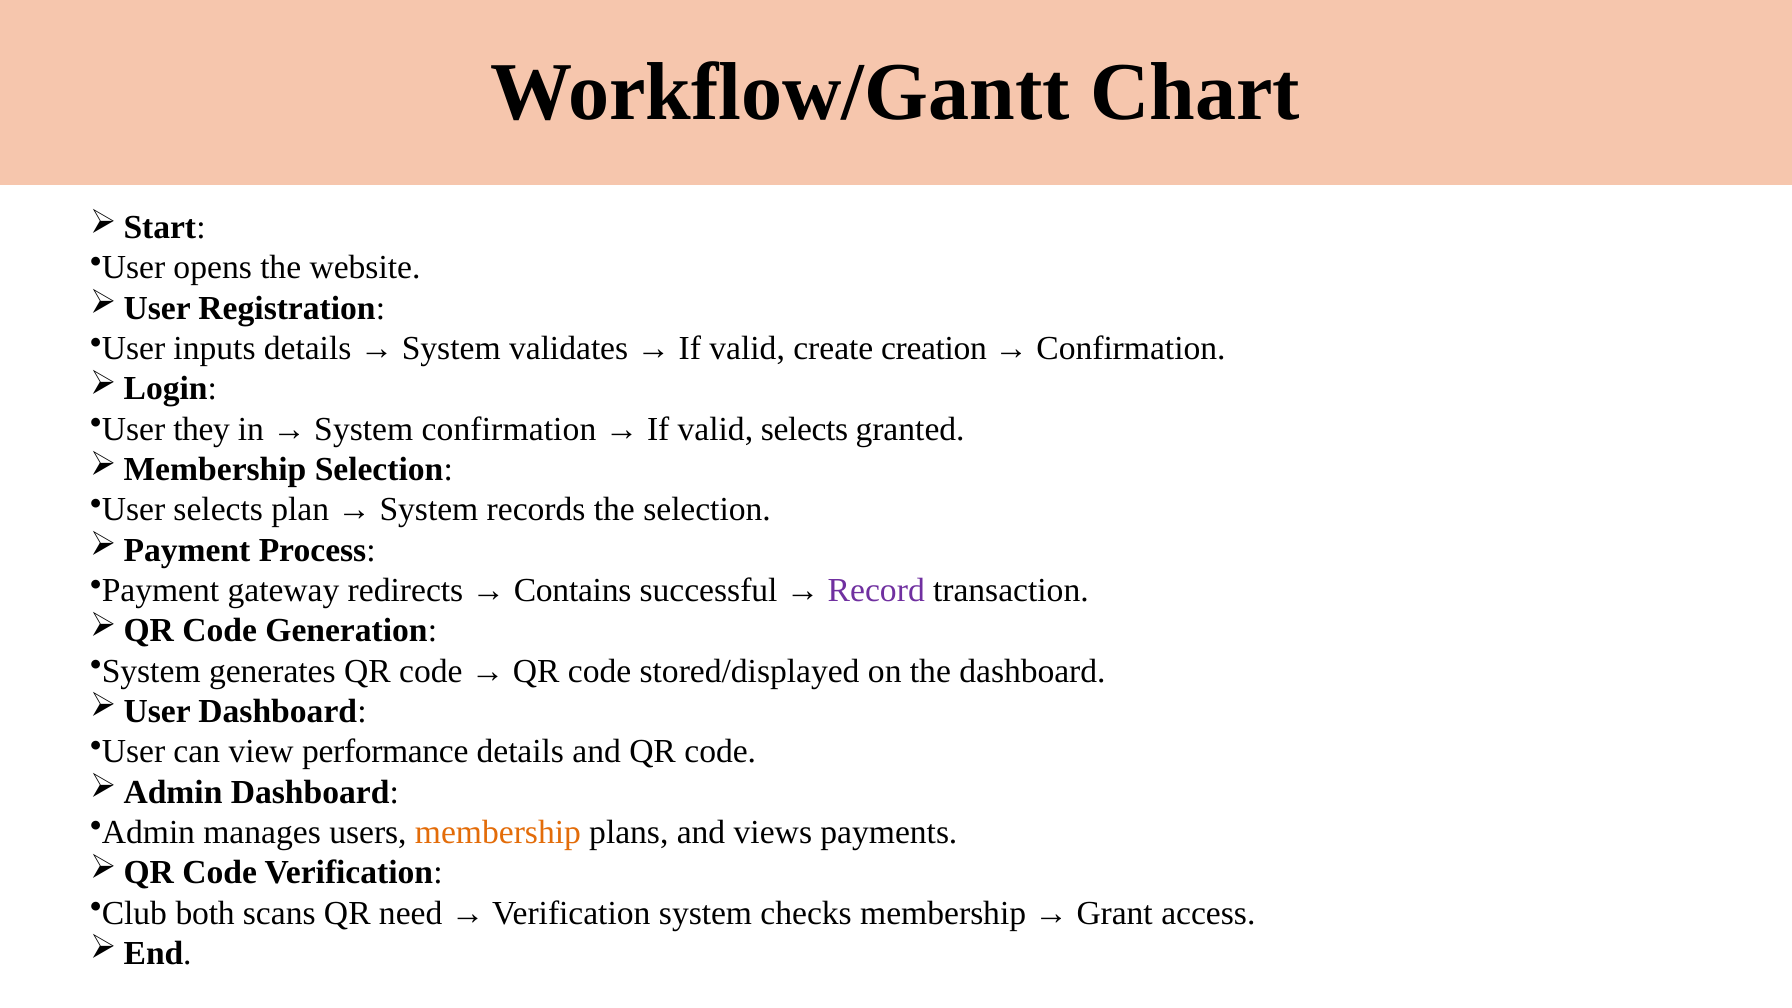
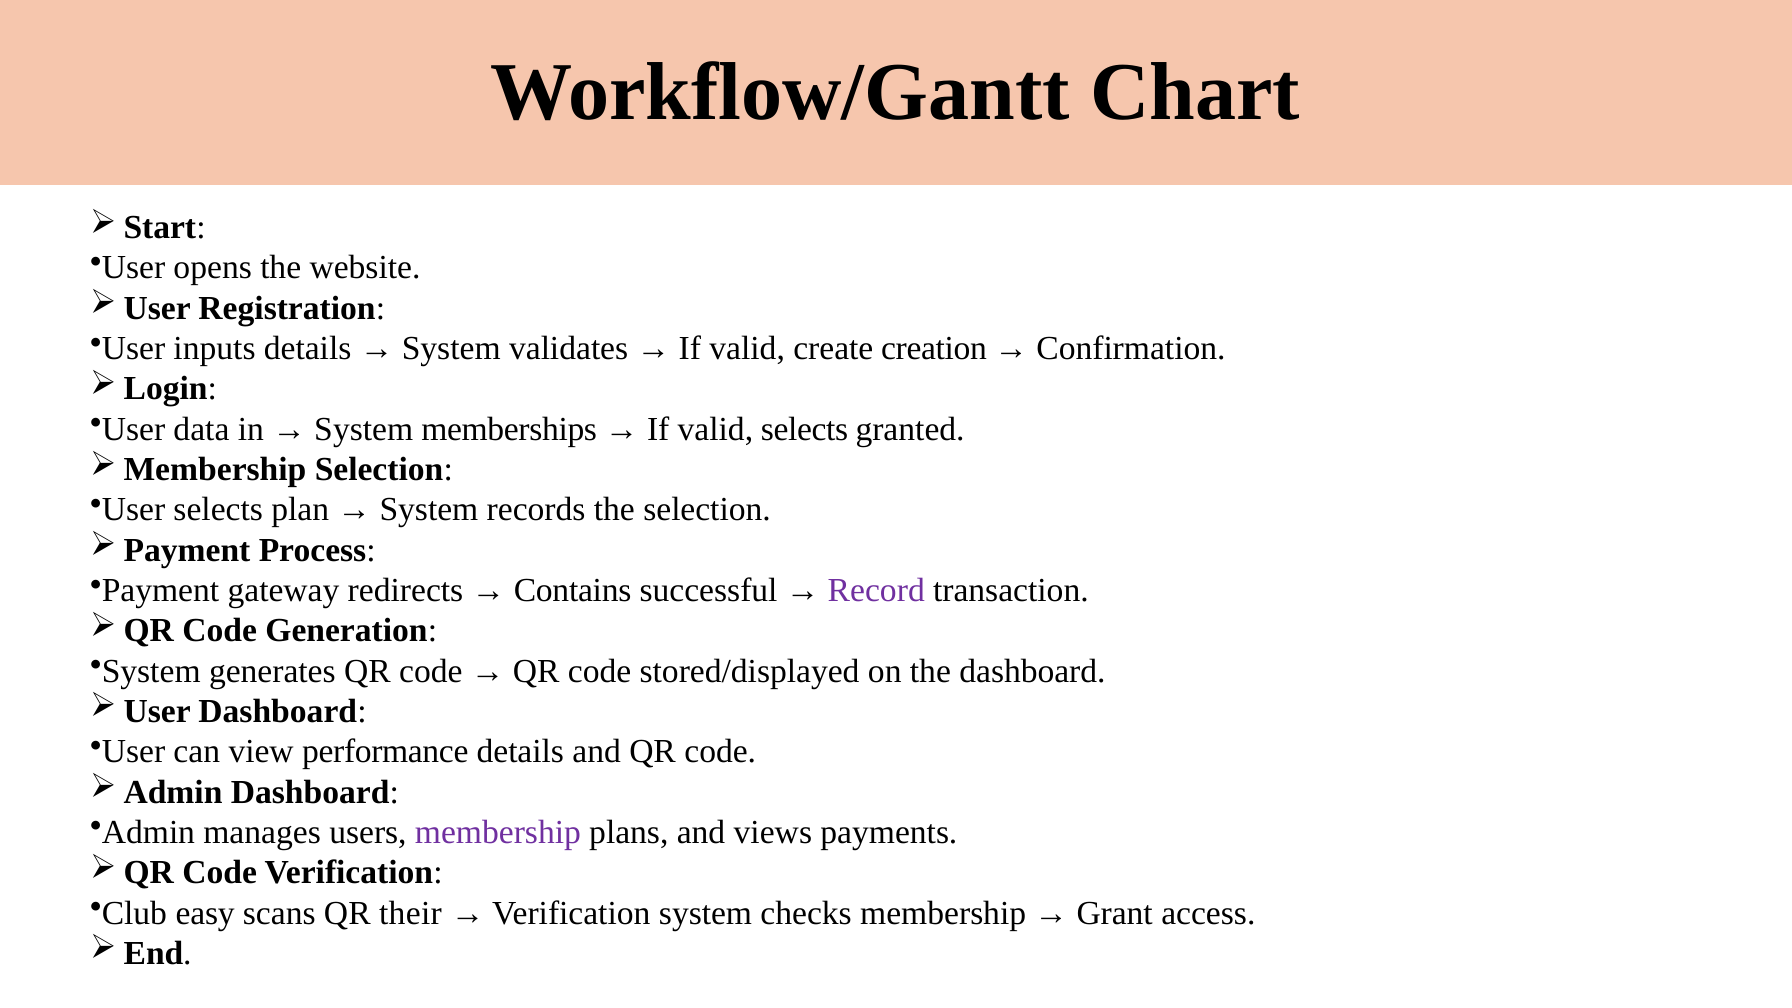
they: they -> data (201, 429)
System confirmation: confirmation -> memberships (509, 429)
membership colour: orange -> purple (498, 832)
both: both -> easy (205, 913)
need: need -> their (411, 913)
